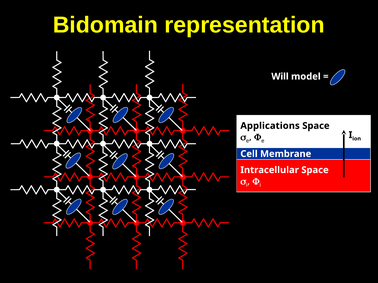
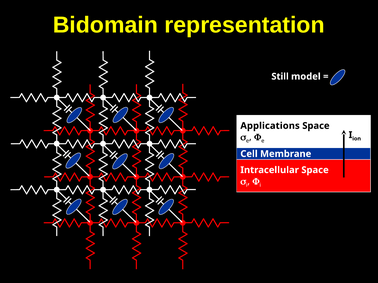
Will: Will -> Still (280, 77)
